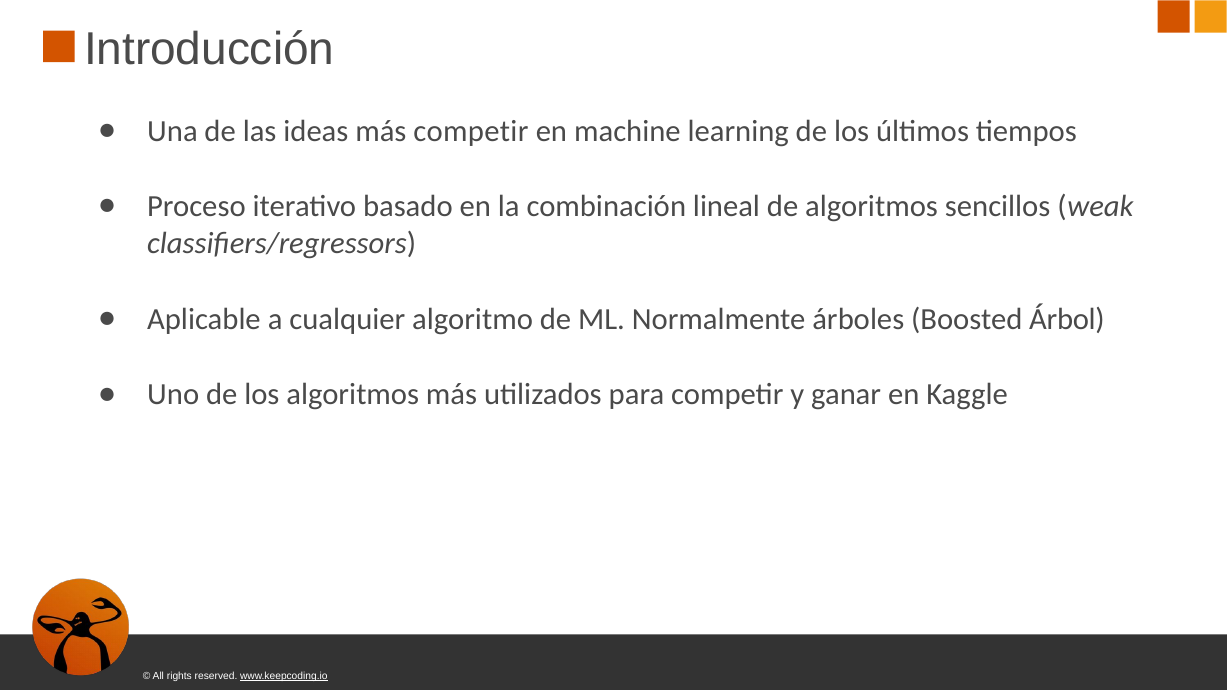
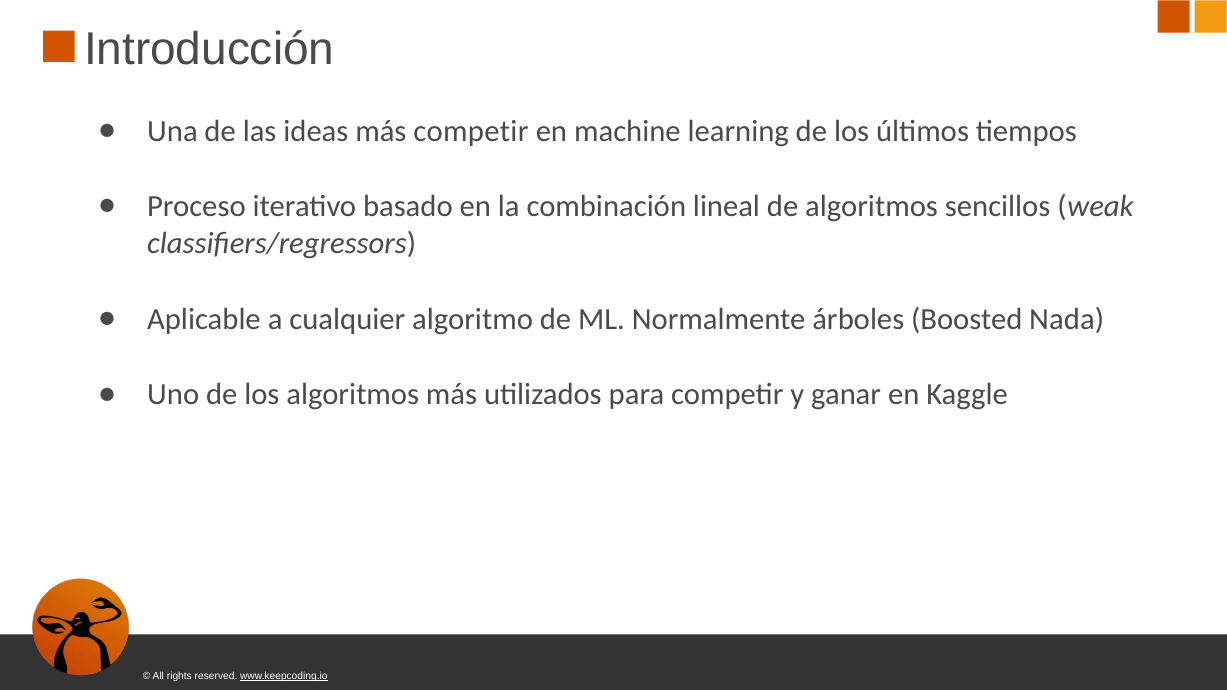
Árbol: Árbol -> Nada (1067, 319)
